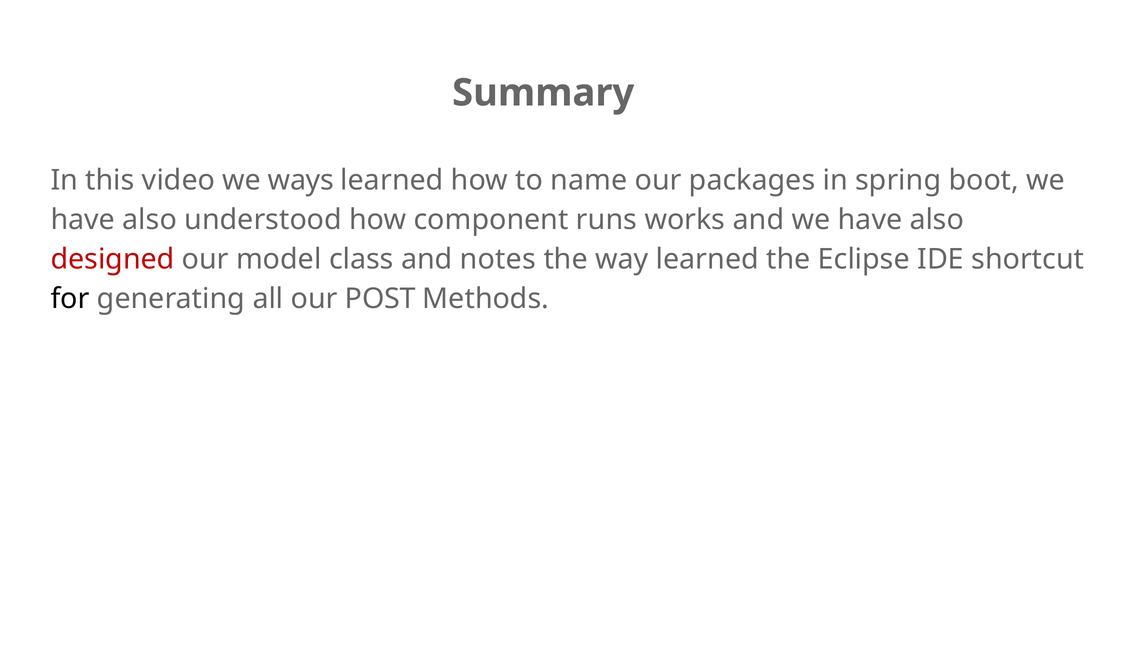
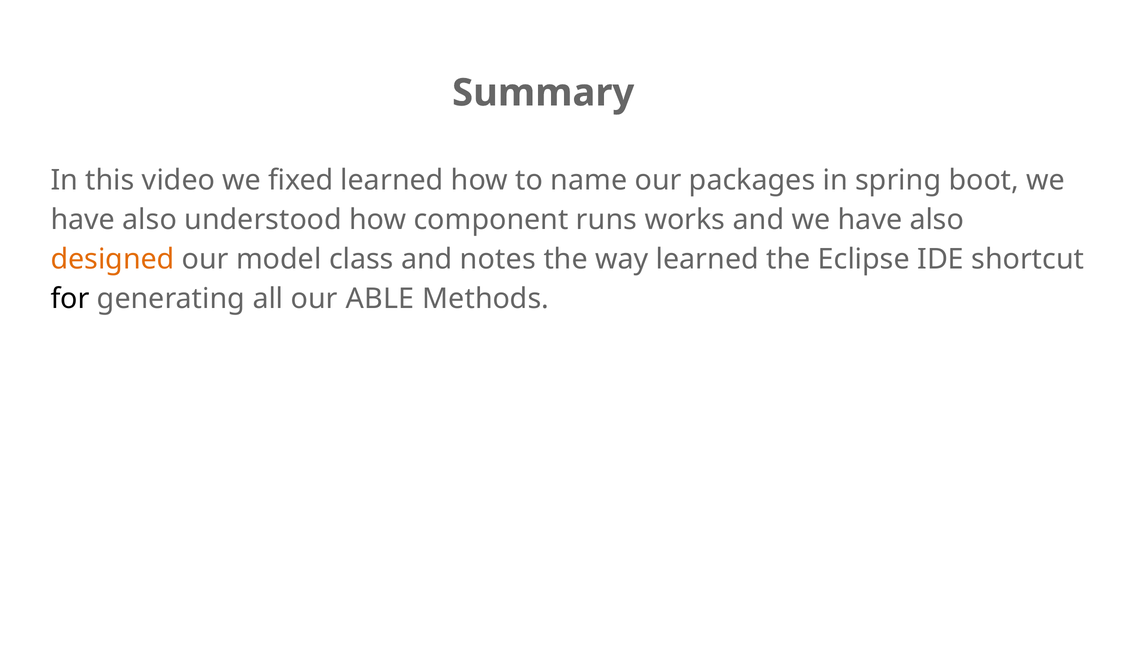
ways: ways -> fixed (301, 180)
designed colour: red -> orange (113, 259)
POST: POST -> ABLE (380, 299)
